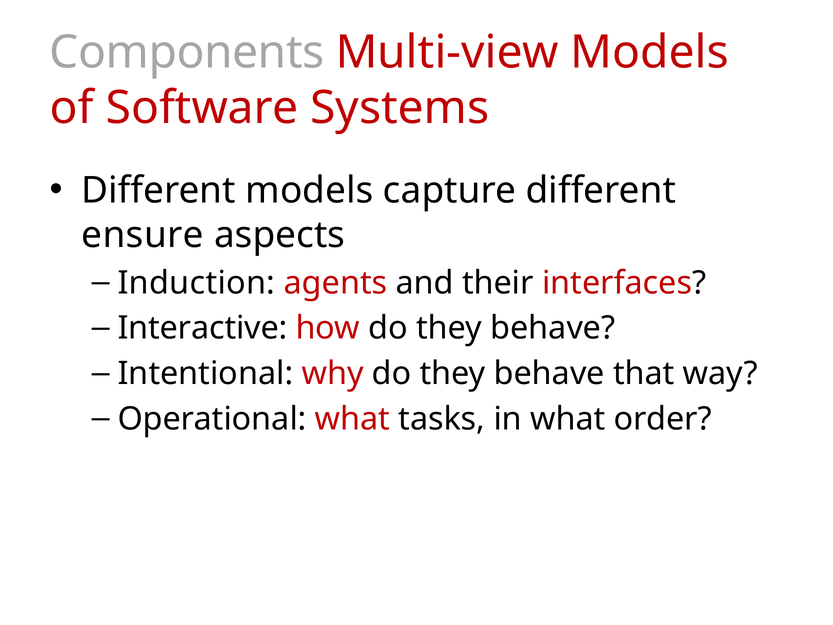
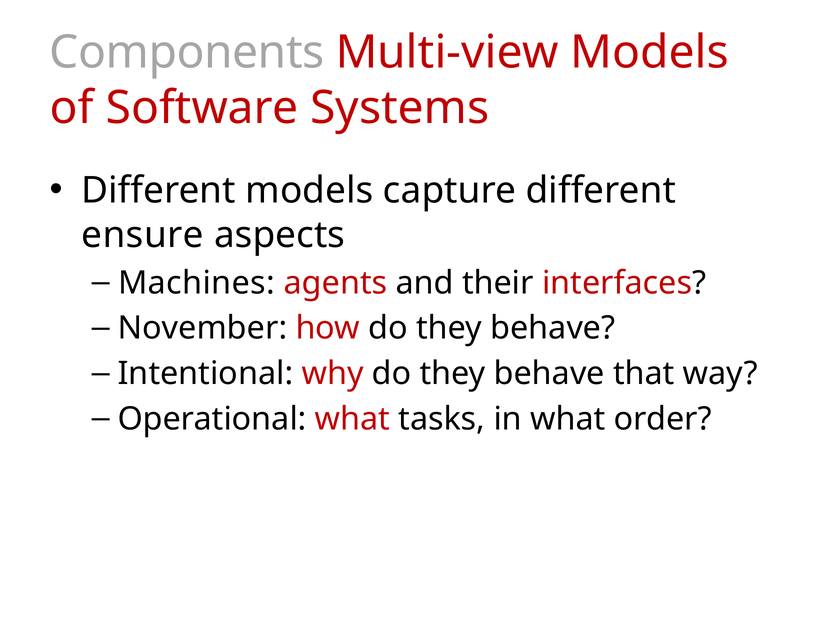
Induction: Induction -> Machines (196, 283)
Interactive: Interactive -> November (202, 328)
